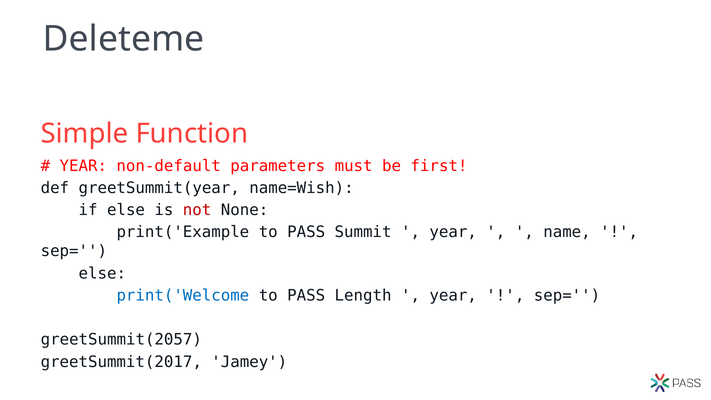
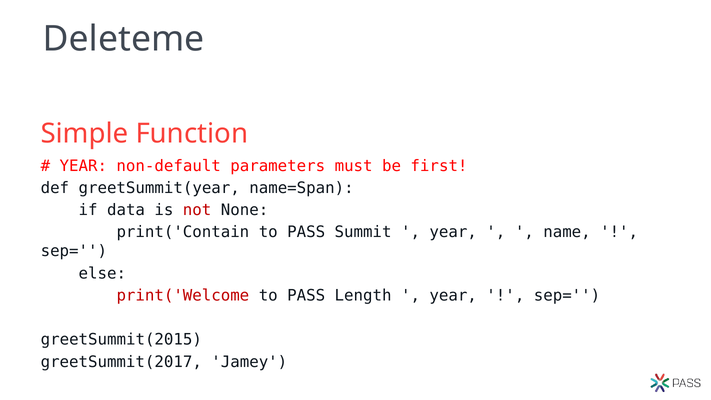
name=Wish: name=Wish -> name=Span (301, 188)
if else: else -> data (126, 210)
print('Example: print('Example -> print('Contain (183, 232)
print('Welcome colour: blue -> red (183, 295)
greetSummit(2057: greetSummit(2057 -> greetSummit(2015 (121, 340)
